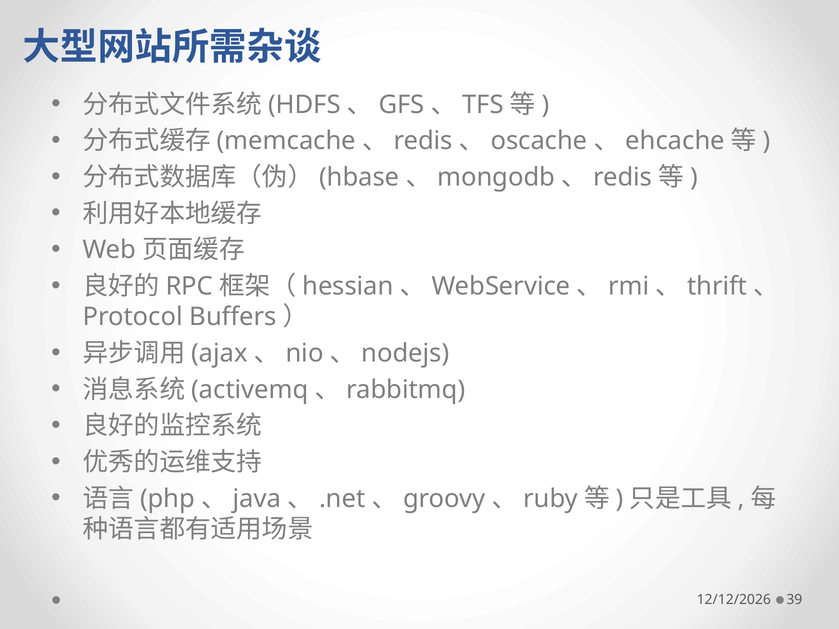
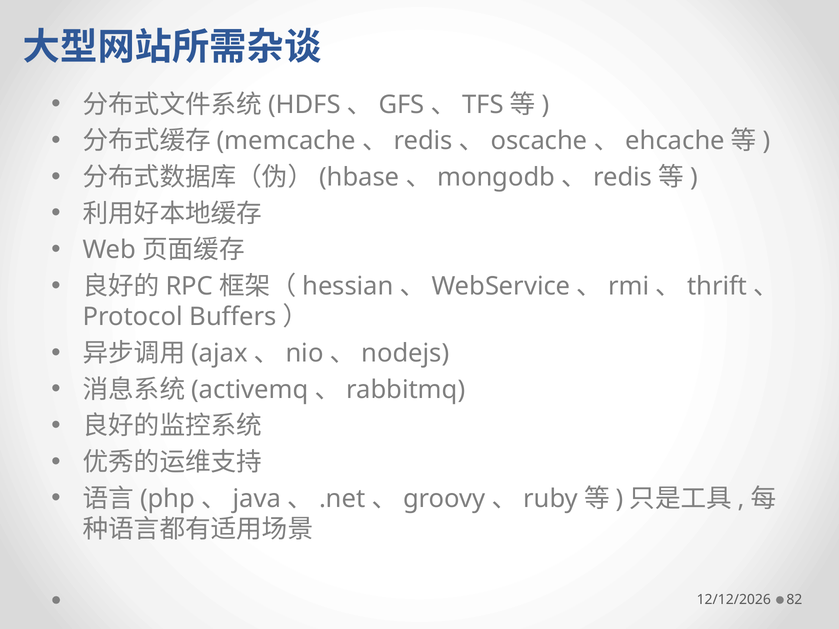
39: 39 -> 82 (794, 600)
